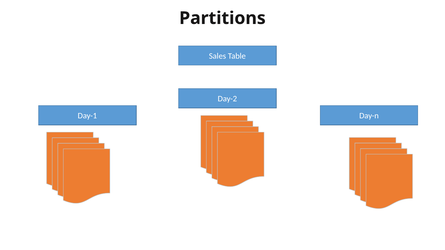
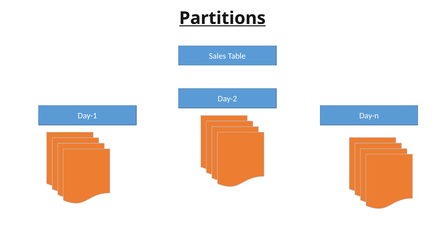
Partitions underline: none -> present (222, 18)
